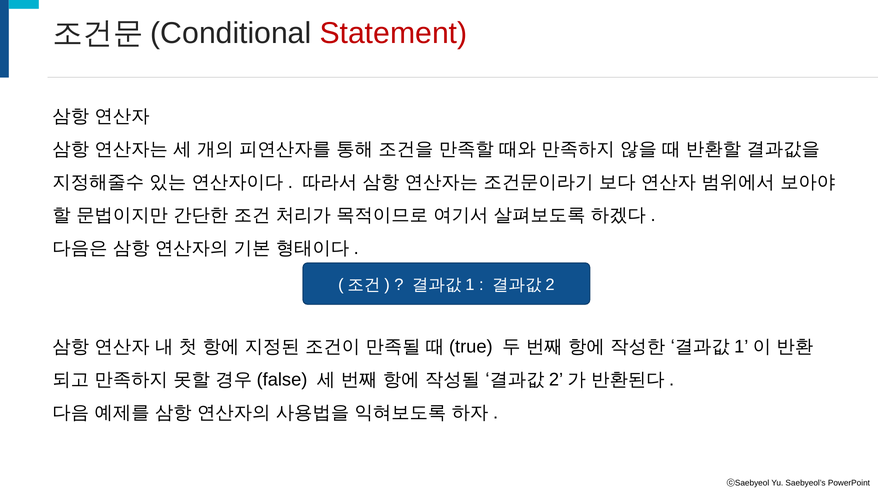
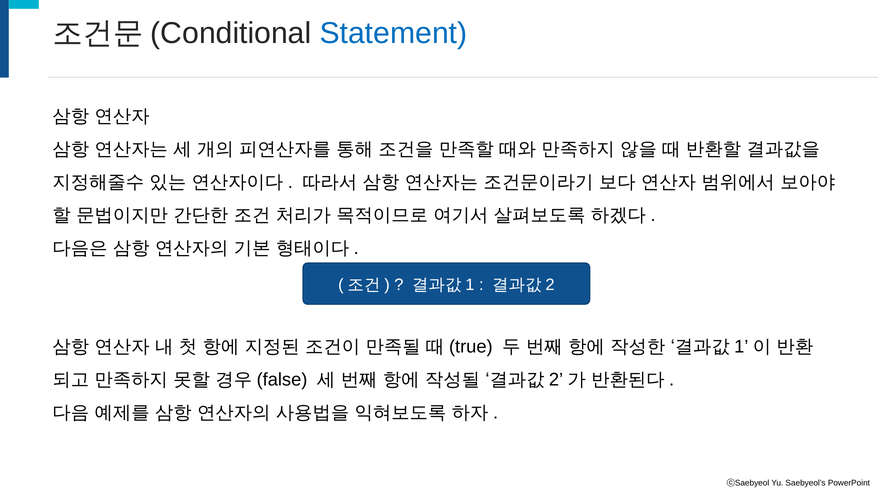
Statement colour: red -> blue (394, 33)
